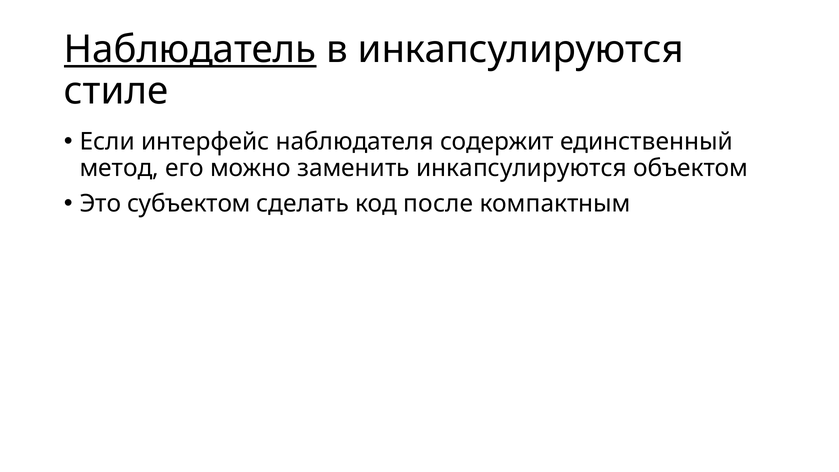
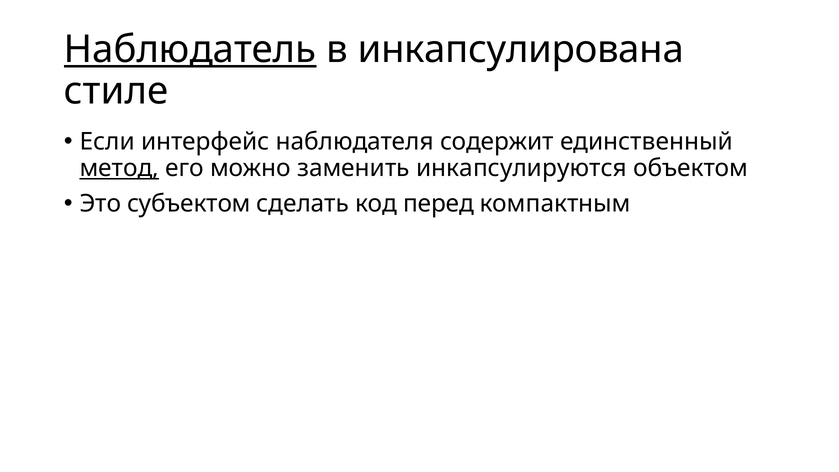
в инкапсулируются: инкапсулируются -> инкапсулирована (521, 50)
метод underline: none -> present (119, 168)
после: после -> перед (439, 203)
